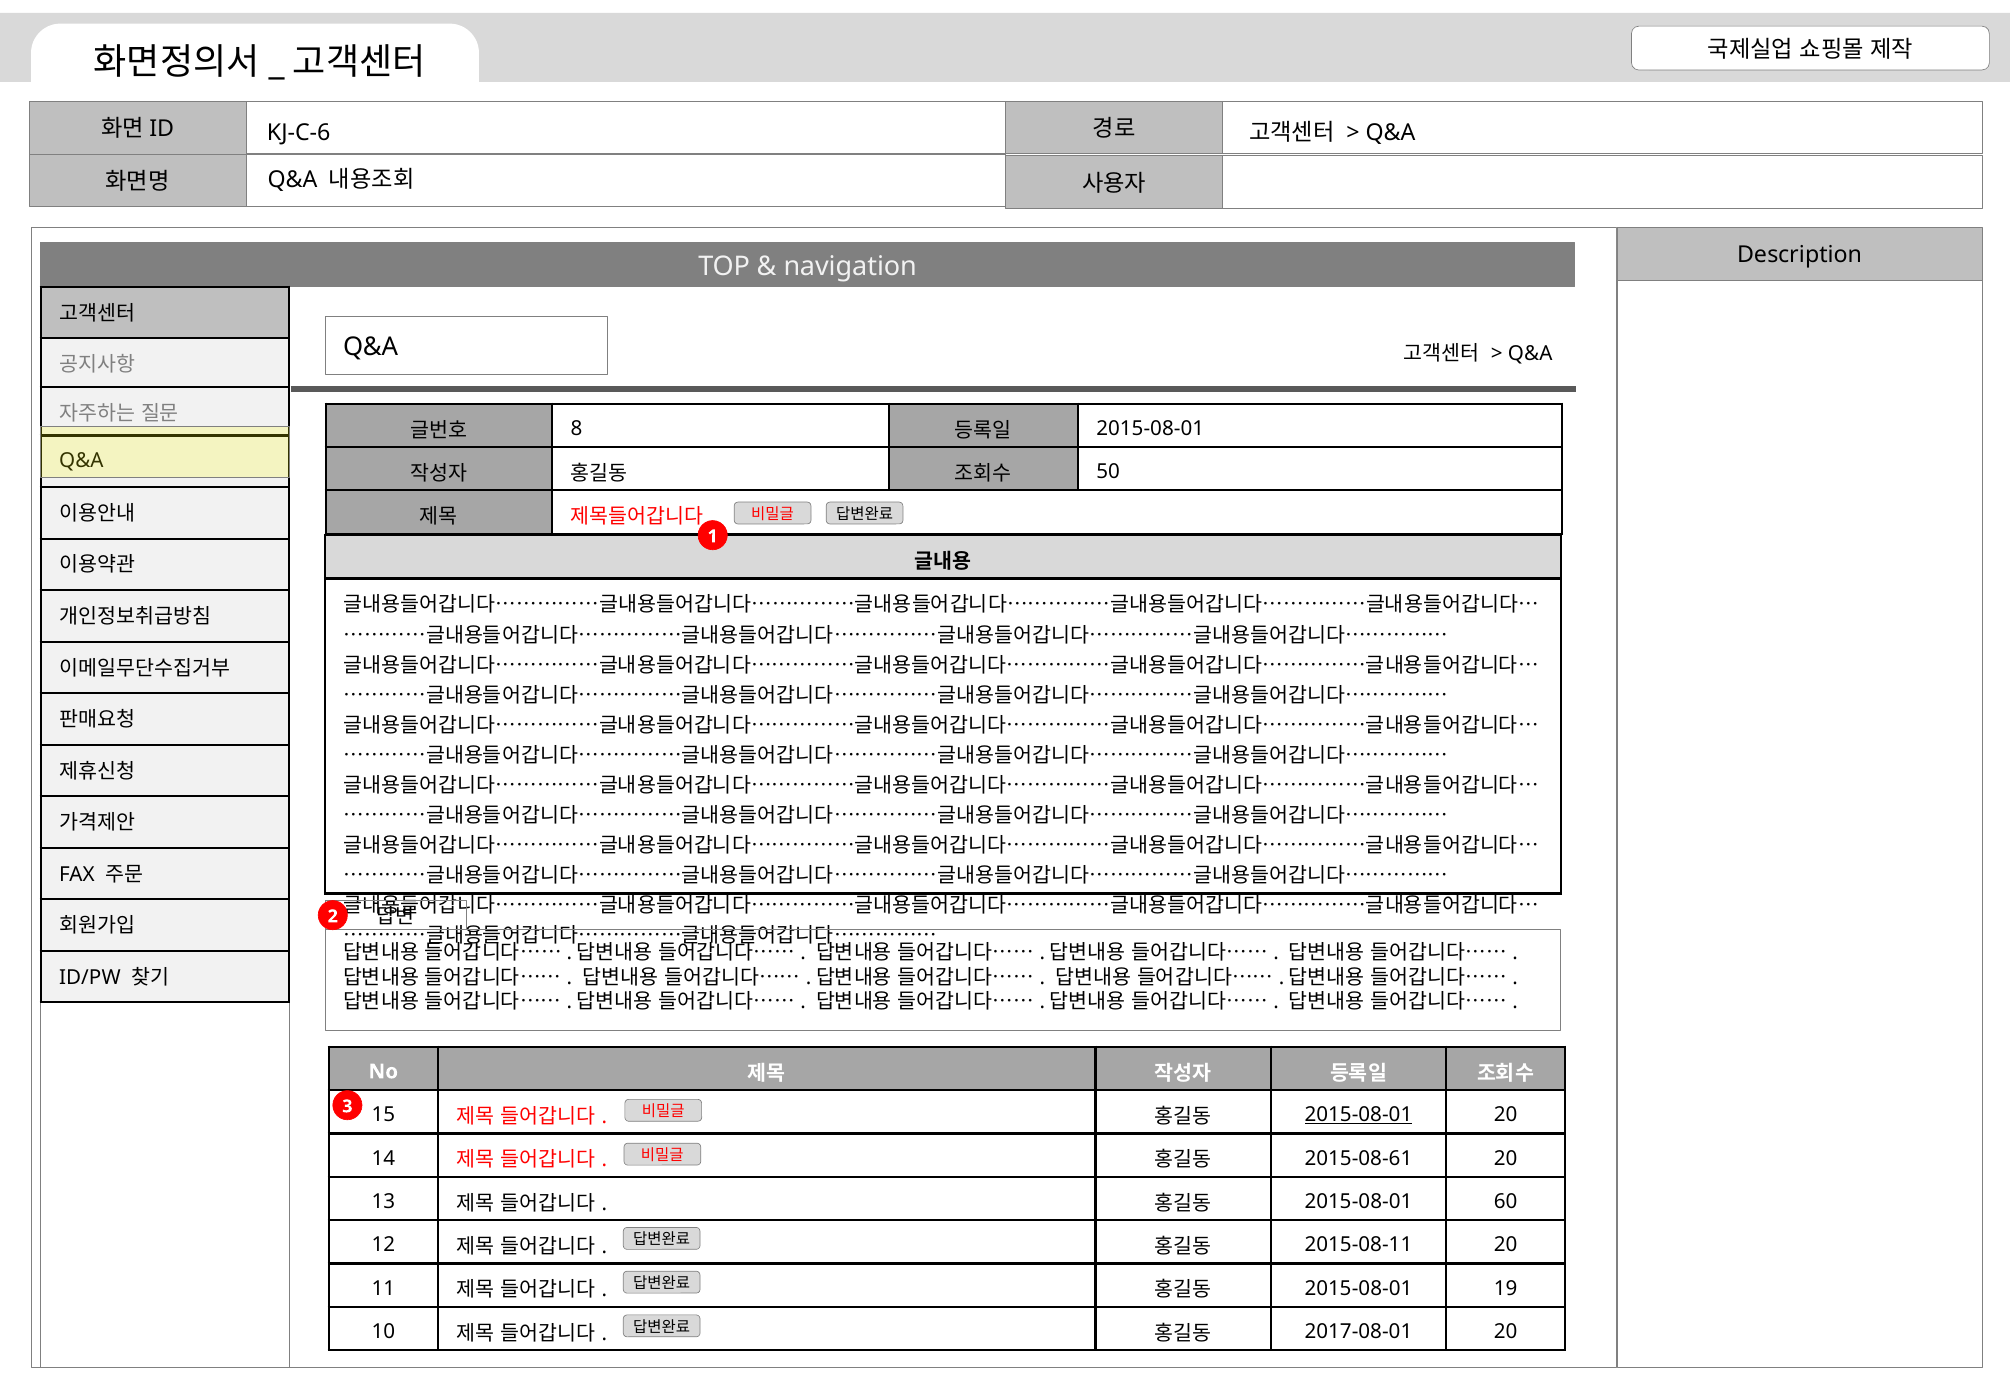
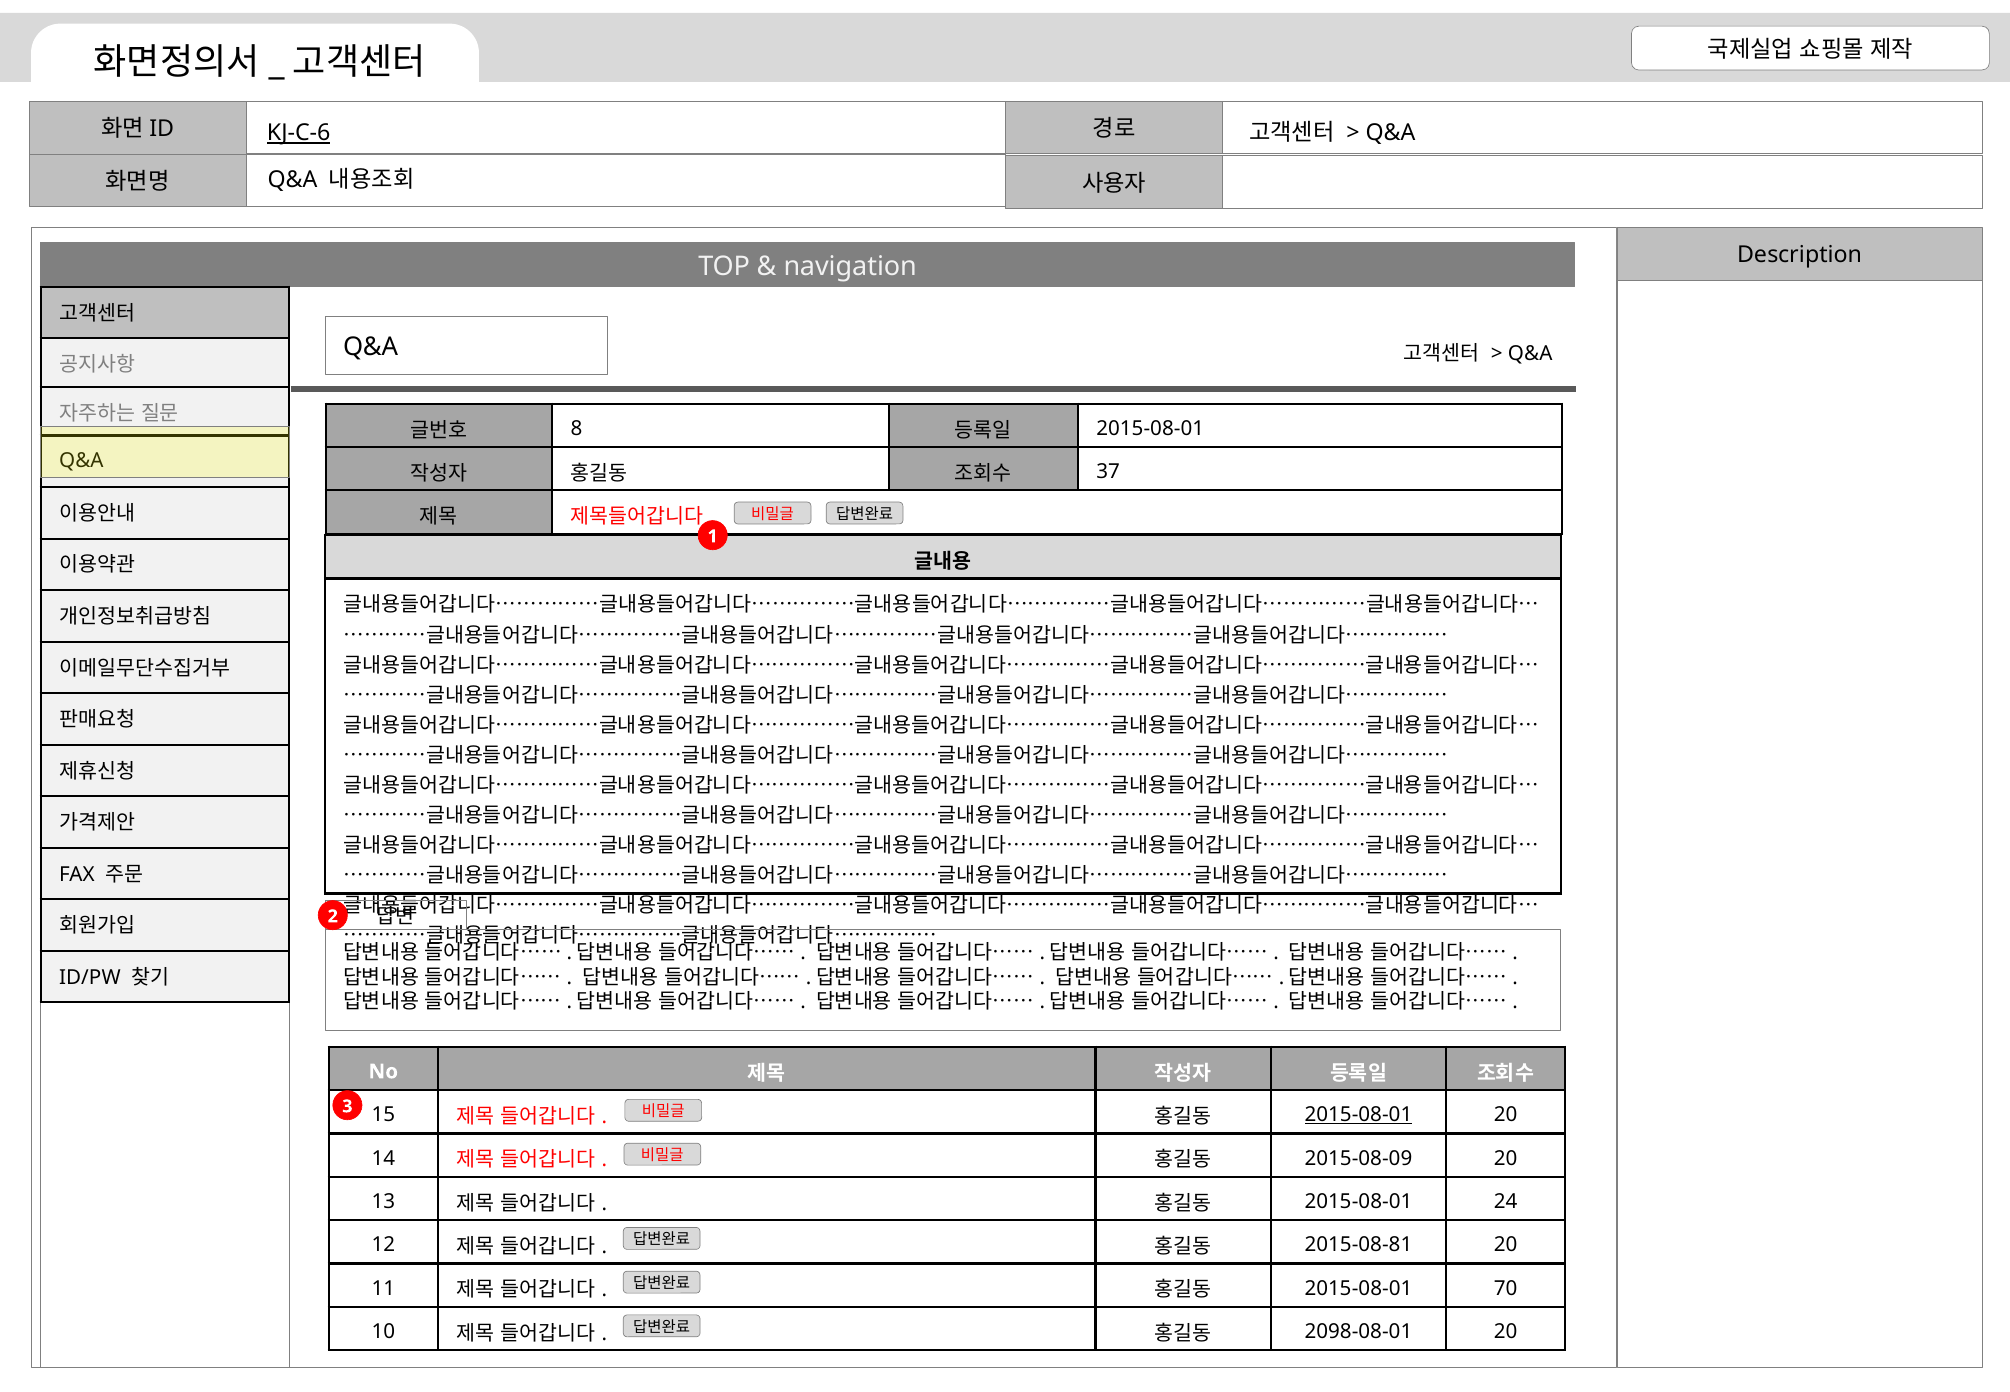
KJ-C-6 underline: none -> present (299, 133)
50: 50 -> 37 (1108, 472)
2015-08-61: 2015-08-61 -> 2015-08-09 (1358, 1158)
60: 60 -> 24 (1506, 1201)
2015-08-11: 2015-08-11 -> 2015-08-81 (1358, 1244)
19: 19 -> 70 (1506, 1288)
2017-08-01: 2017-08-01 -> 2098-08-01 (1358, 1331)
